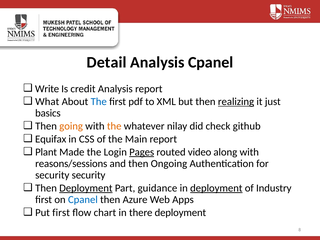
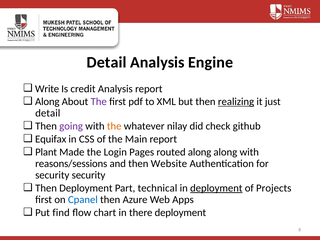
Analysis Cpanel: Cpanel -> Engine (211, 62)
What: What -> Along (47, 102)
The colour: blue -> purple (99, 102)
basics: basics -> detail (48, 113)
going colour: orange -> purple (71, 126)
Pages underline: present -> none (142, 152)
routed video: video -> along (200, 152)
Ongoing: Ongoing -> Website (169, 164)
Deployment underline: present -> none (86, 188)
guidance: guidance -> technical (157, 188)
Industry: Industry -> Projects (274, 188)
Put first: first -> find (61, 213)
